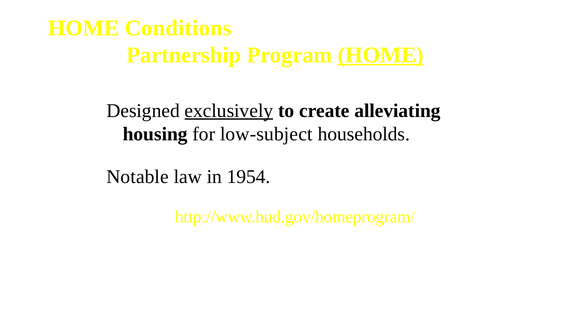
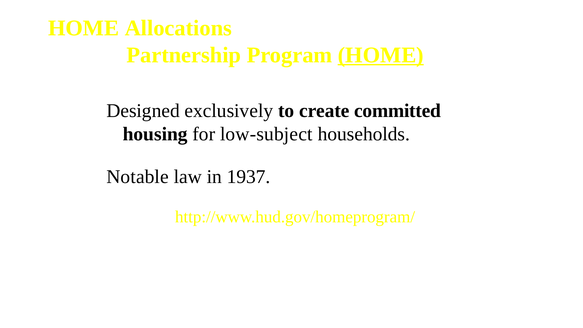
Conditions: Conditions -> Allocations (178, 28)
exclusively underline: present -> none (229, 111)
alleviating: alleviating -> committed (398, 111)
1954: 1954 -> 1937 (249, 177)
